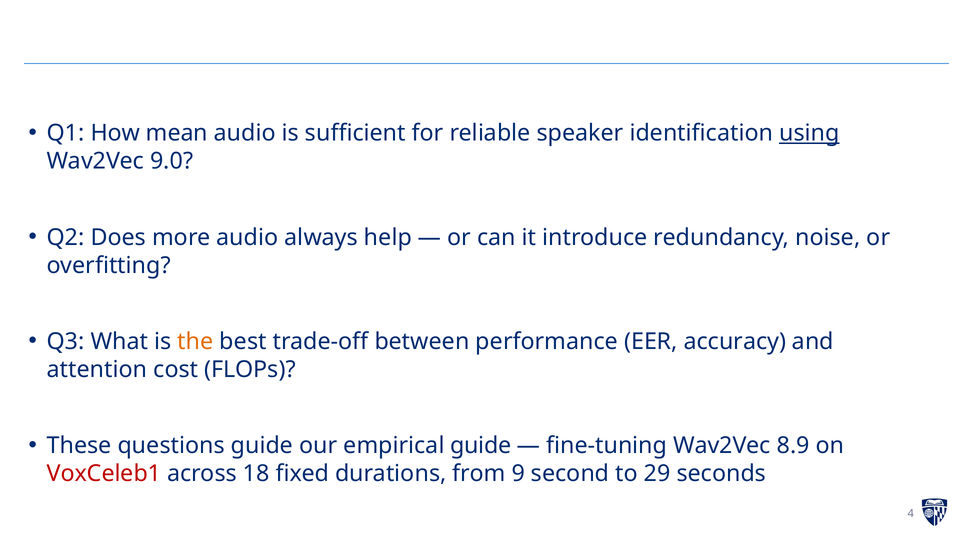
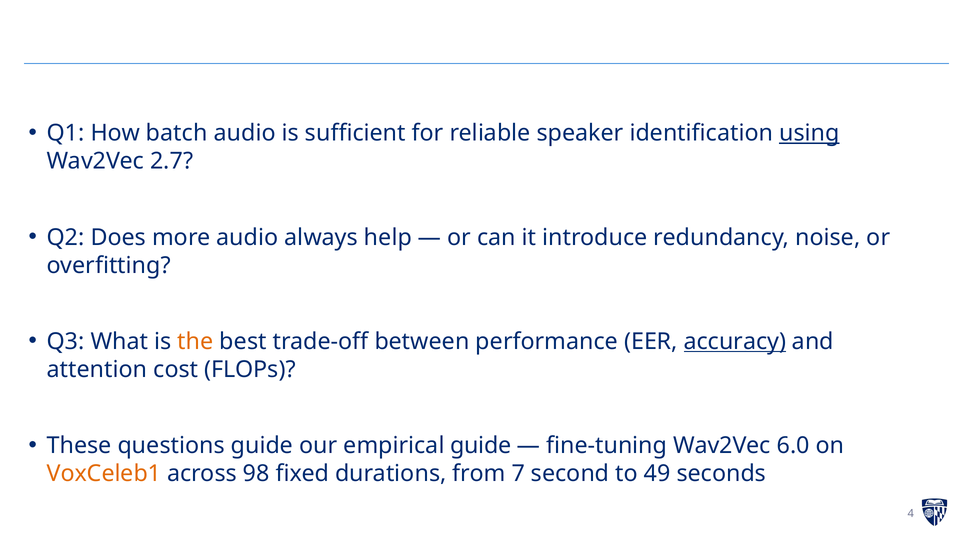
mean: mean -> batch (177, 133)
9.0: 9.0 -> 2.7 (172, 161)
accuracy underline: none -> present (735, 342)
8.9: 8.9 -> 6.0 (793, 446)
VoxCeleb1 colour: red -> orange (104, 474)
18: 18 -> 98 (256, 474)
9: 9 -> 7 (518, 474)
29: 29 -> 49 (657, 474)
